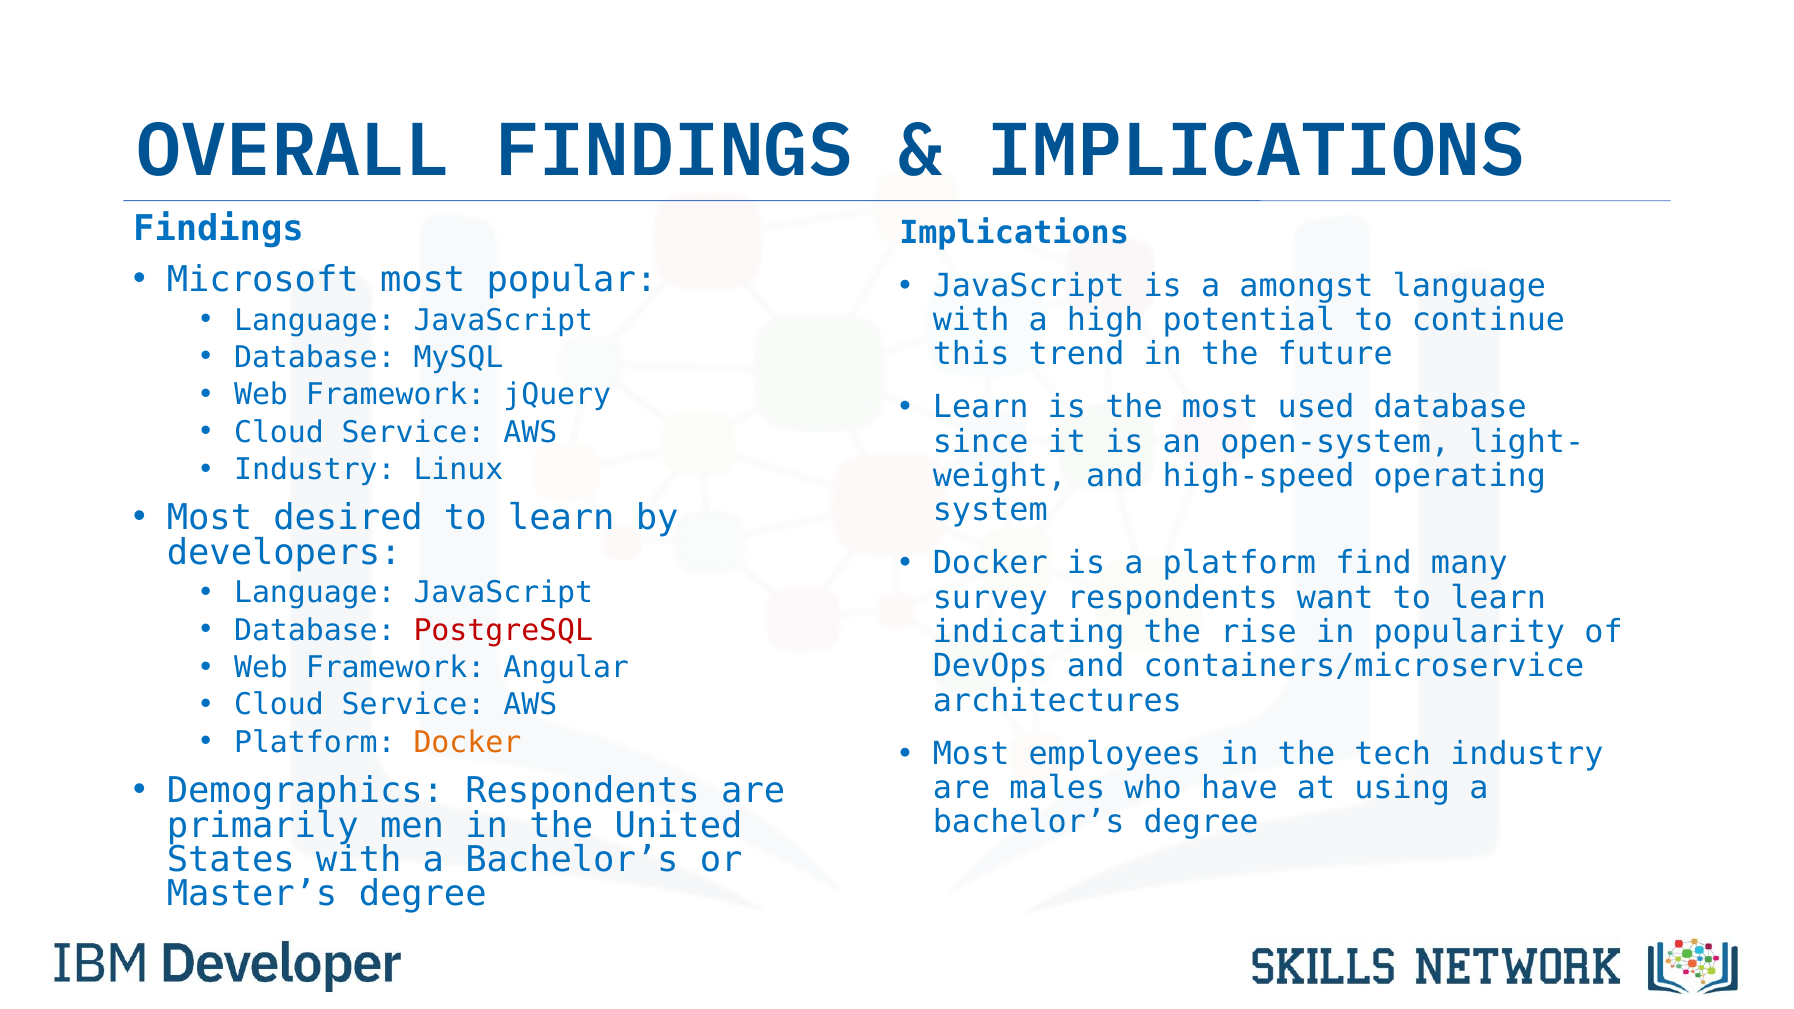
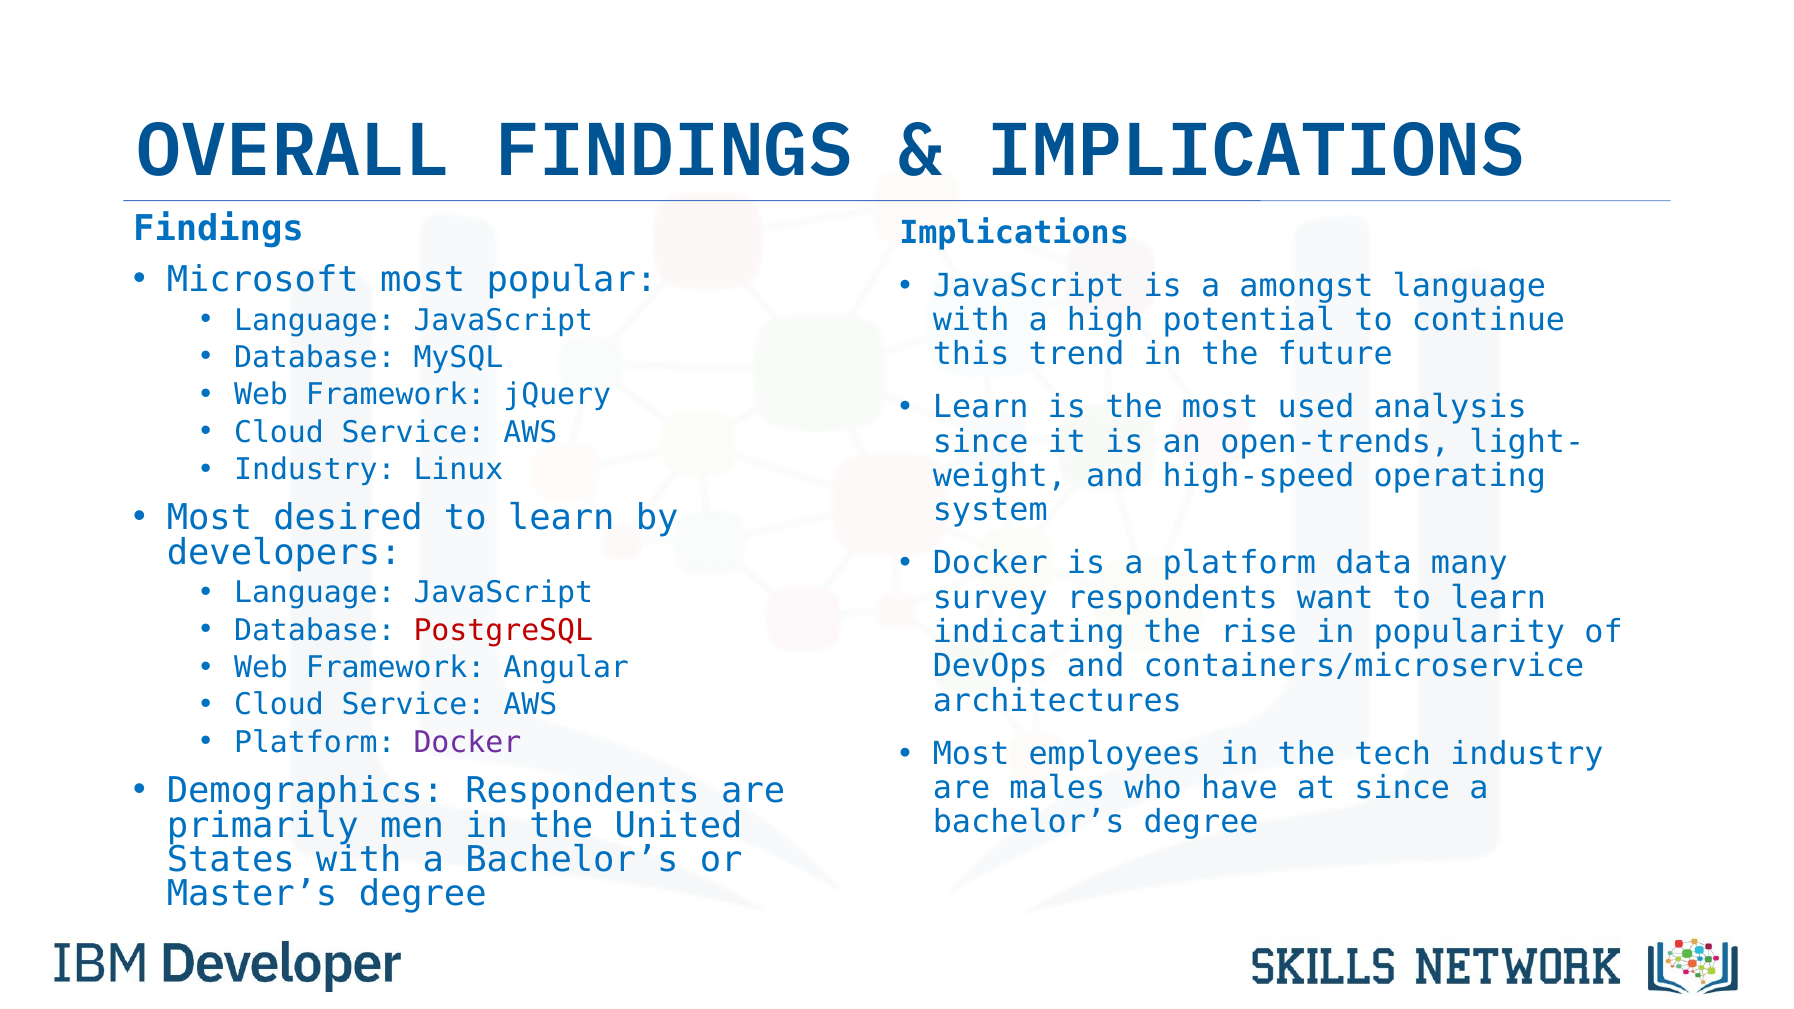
used database: database -> analysis (1450, 407)
open-system: open-system -> open-trends (1335, 442)
find: find -> data (1374, 563)
Docker colour: orange -> purple (467, 743)
at using: using -> since (1402, 788)
